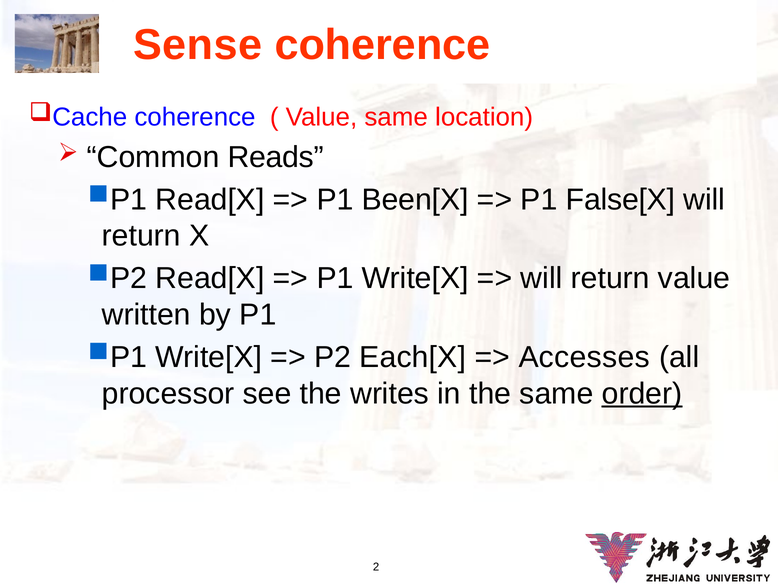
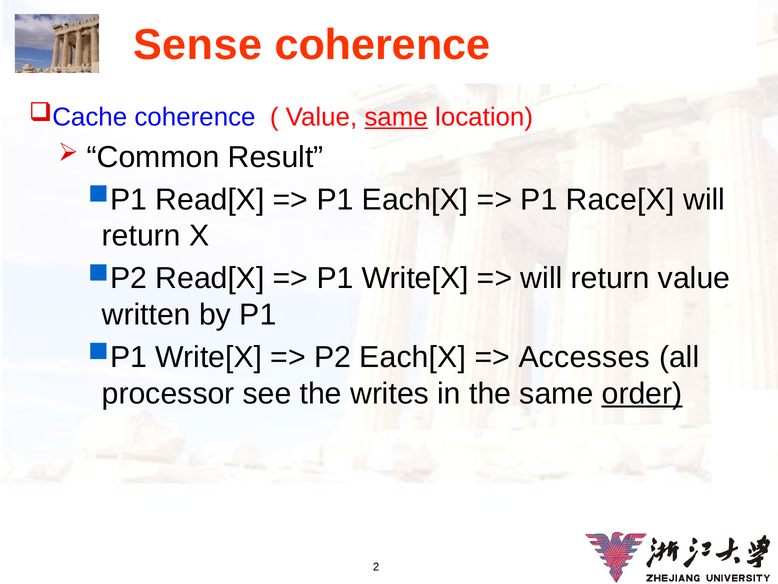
same underline: none -> present (396, 117)
Reads: Reads -> Result (276, 157)
P1 Been[X: Been[X -> Each[X (415, 199)
False[X: False[X -> Race[X (620, 199)
